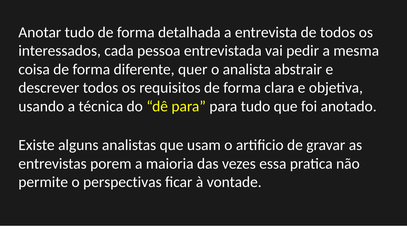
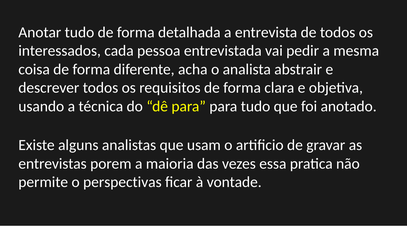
quer: quer -> acha (193, 69)
